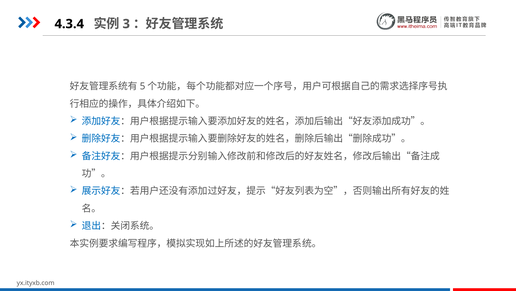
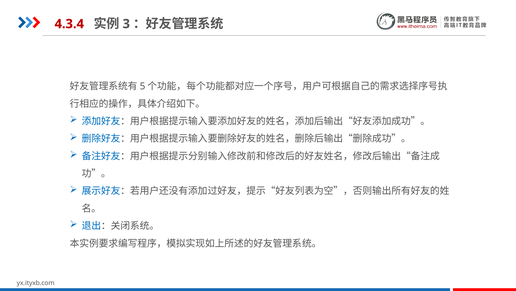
4.3.4 colour: black -> red (69, 24)
